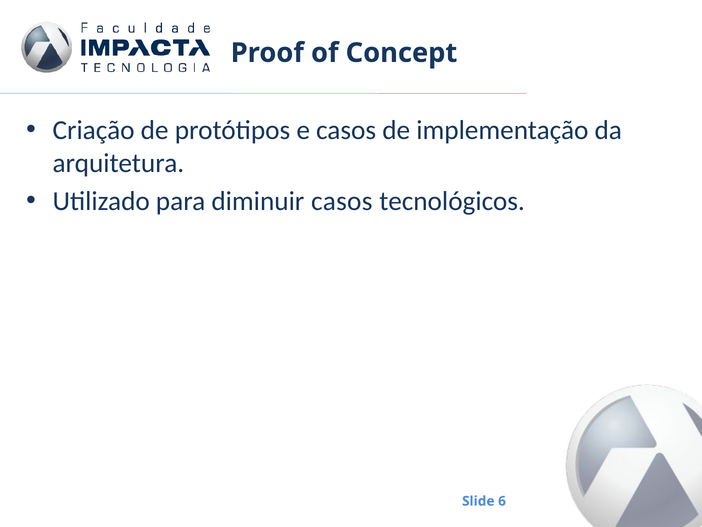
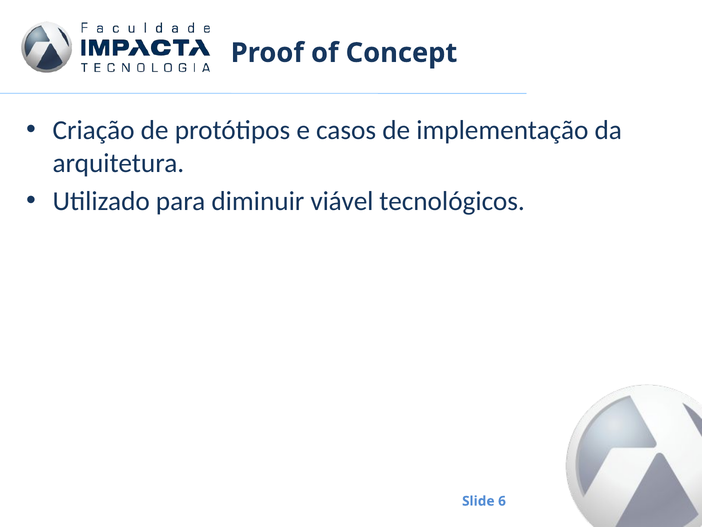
diminuir casos: casos -> viável (342, 201)
